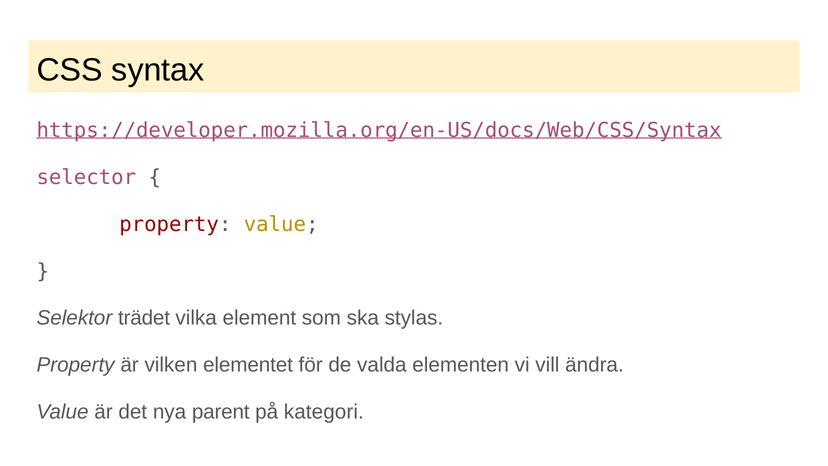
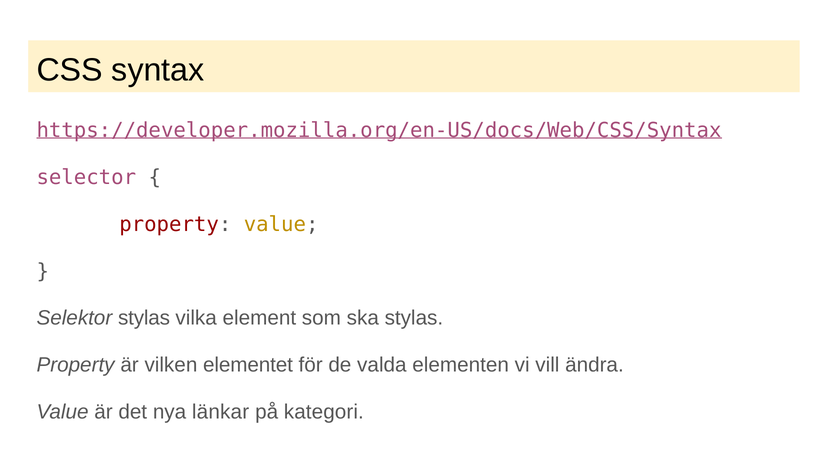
Selektor trädet: trädet -> stylas (144, 318)
parent: parent -> länkar (221, 412)
